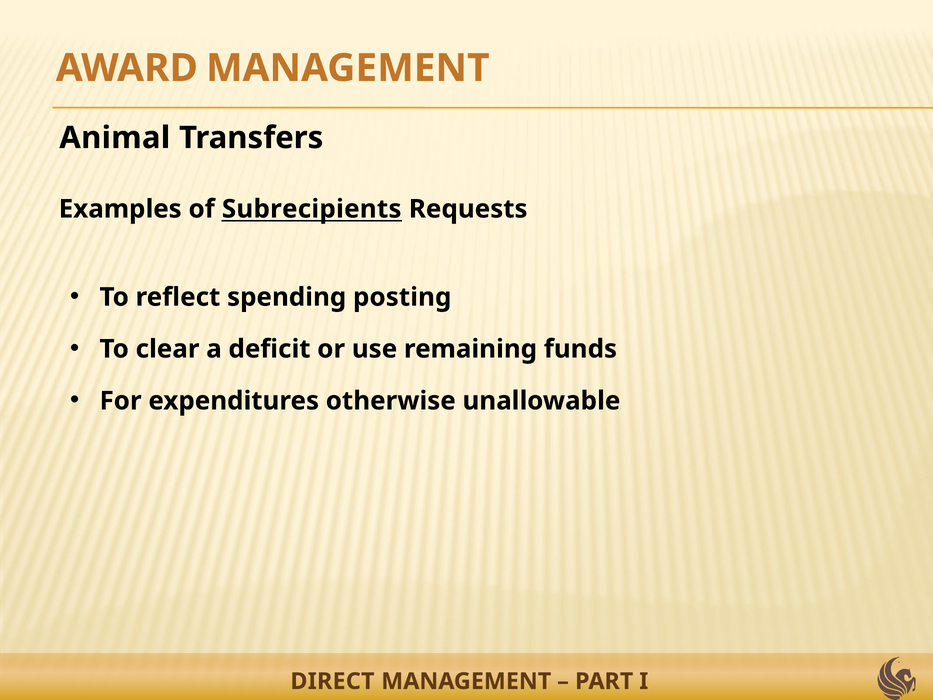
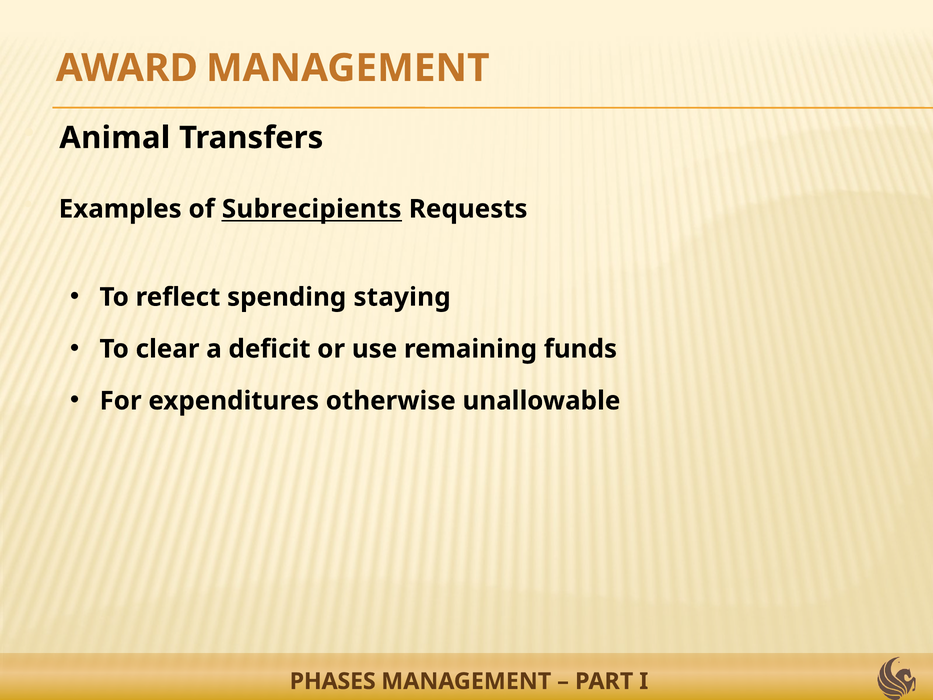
posting: posting -> staying (402, 297)
DIRECT: DIRECT -> PHASES (333, 681)
